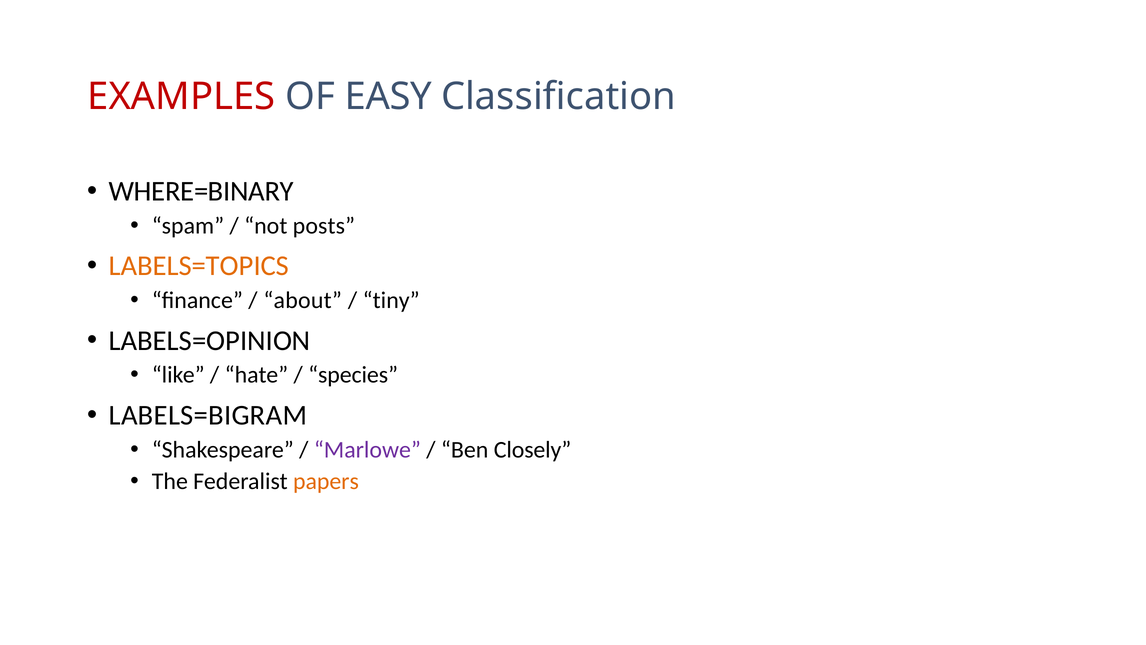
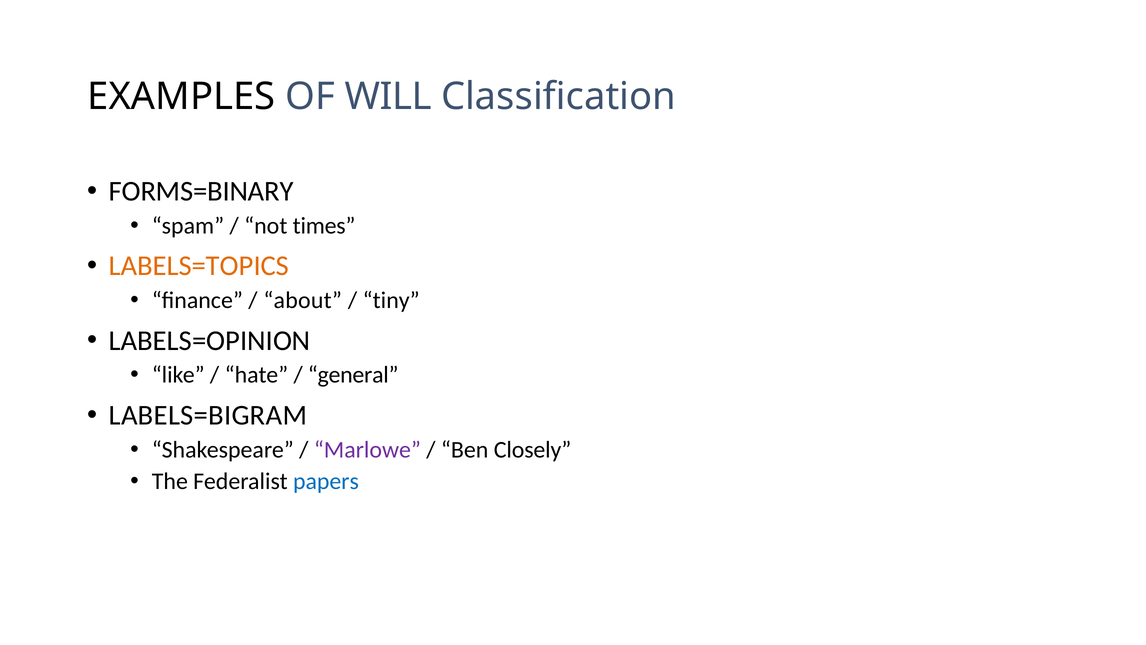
EXAMPLES colour: red -> black (181, 96)
EASY: EASY -> WILL (388, 96)
WHERE=BINARY: WHERE=BINARY -> FORMS=BINARY (201, 191)
posts: posts -> times (324, 226)
species: species -> general (353, 375)
papers colour: orange -> blue (326, 481)
